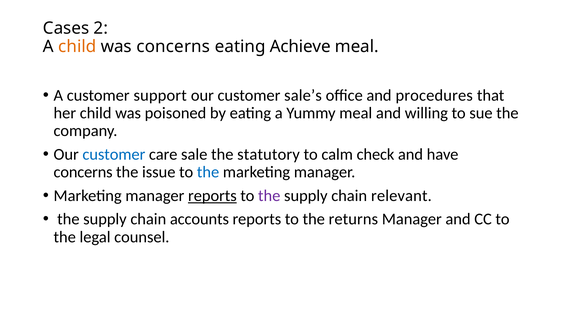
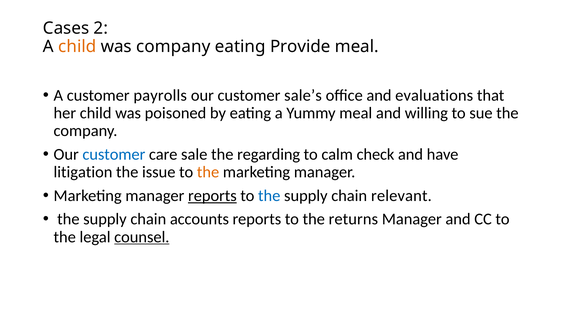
was concerns: concerns -> company (173, 46)
Achieve: Achieve -> Provide (300, 46)
support: support -> payrolls (160, 95)
procedures: procedures -> evaluations (434, 95)
statutory: statutory -> regarding (269, 154)
concerns: concerns -> litigation (83, 172)
the colour: blue -> orange (208, 172)
the colour: purple -> blue (269, 196)
counsel underline: none -> present (142, 237)
